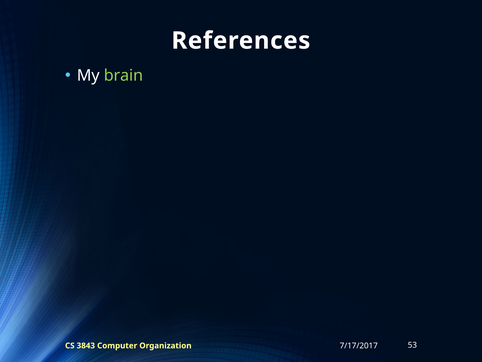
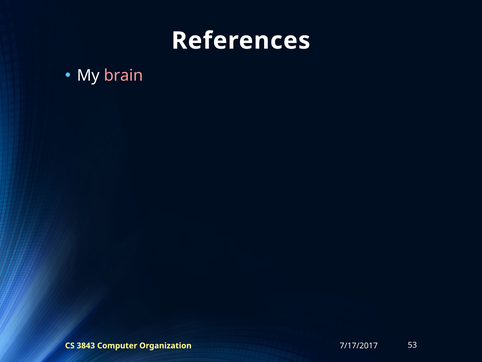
brain colour: light green -> pink (123, 75)
